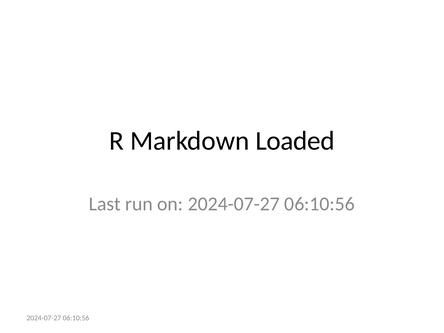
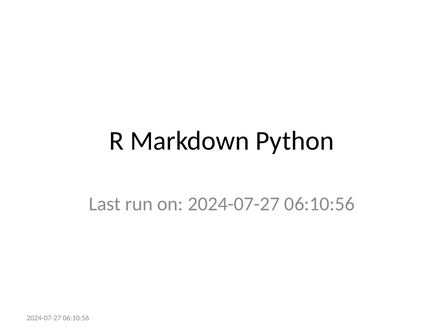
Loaded: Loaded -> Python (295, 141)
